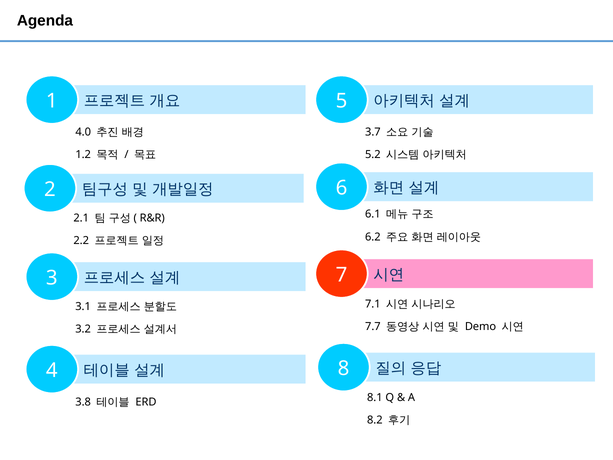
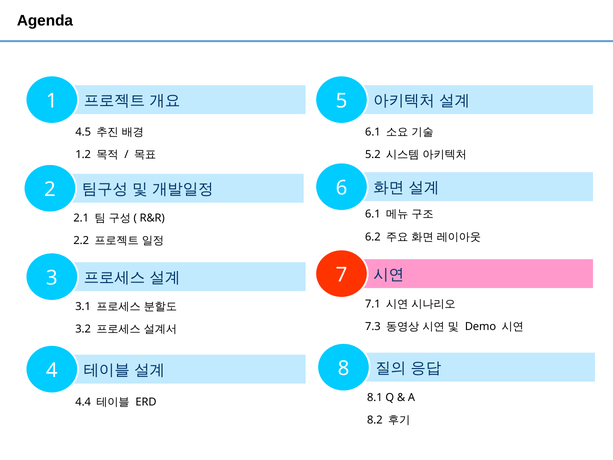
4.0: 4.0 -> 4.5 (83, 132)
3.7: 3.7 -> 6.1 (373, 132)
7.7: 7.7 -> 7.3 (373, 326)
3.8: 3.8 -> 4.4 (83, 402)
